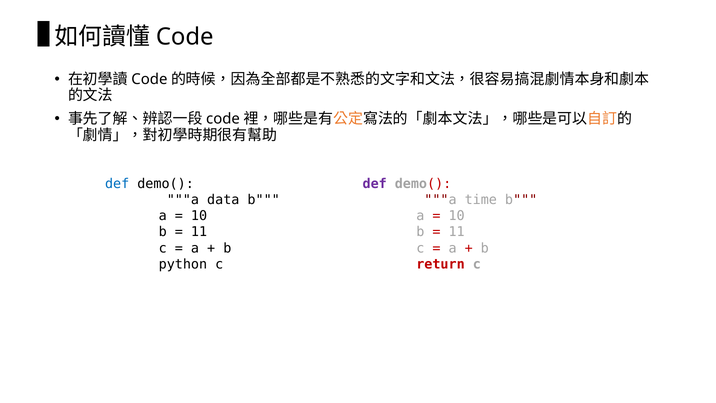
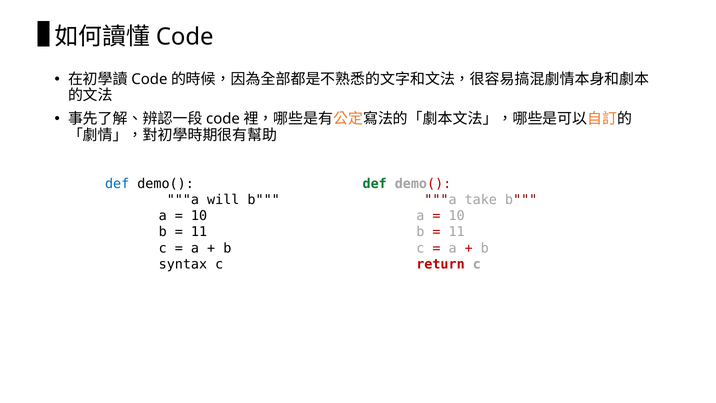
def colour: purple -> green (375, 184)
data: data -> will (223, 200)
time: time -> take (481, 200)
python: python -> syntax (183, 264)
